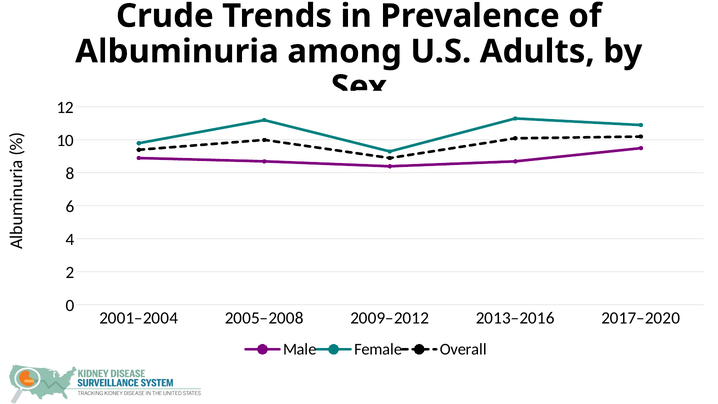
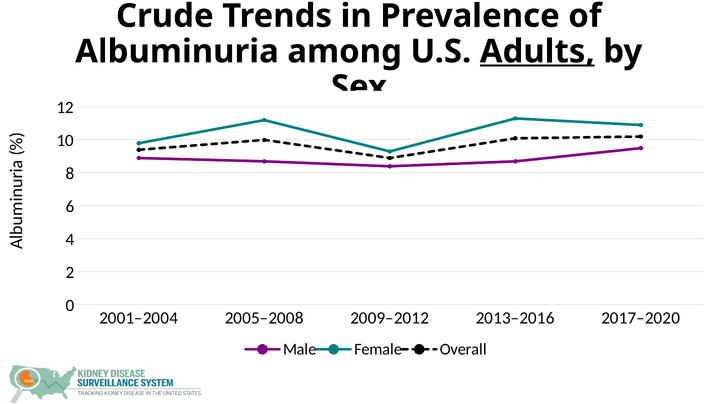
Adults underline: none -> present (537, 51)
